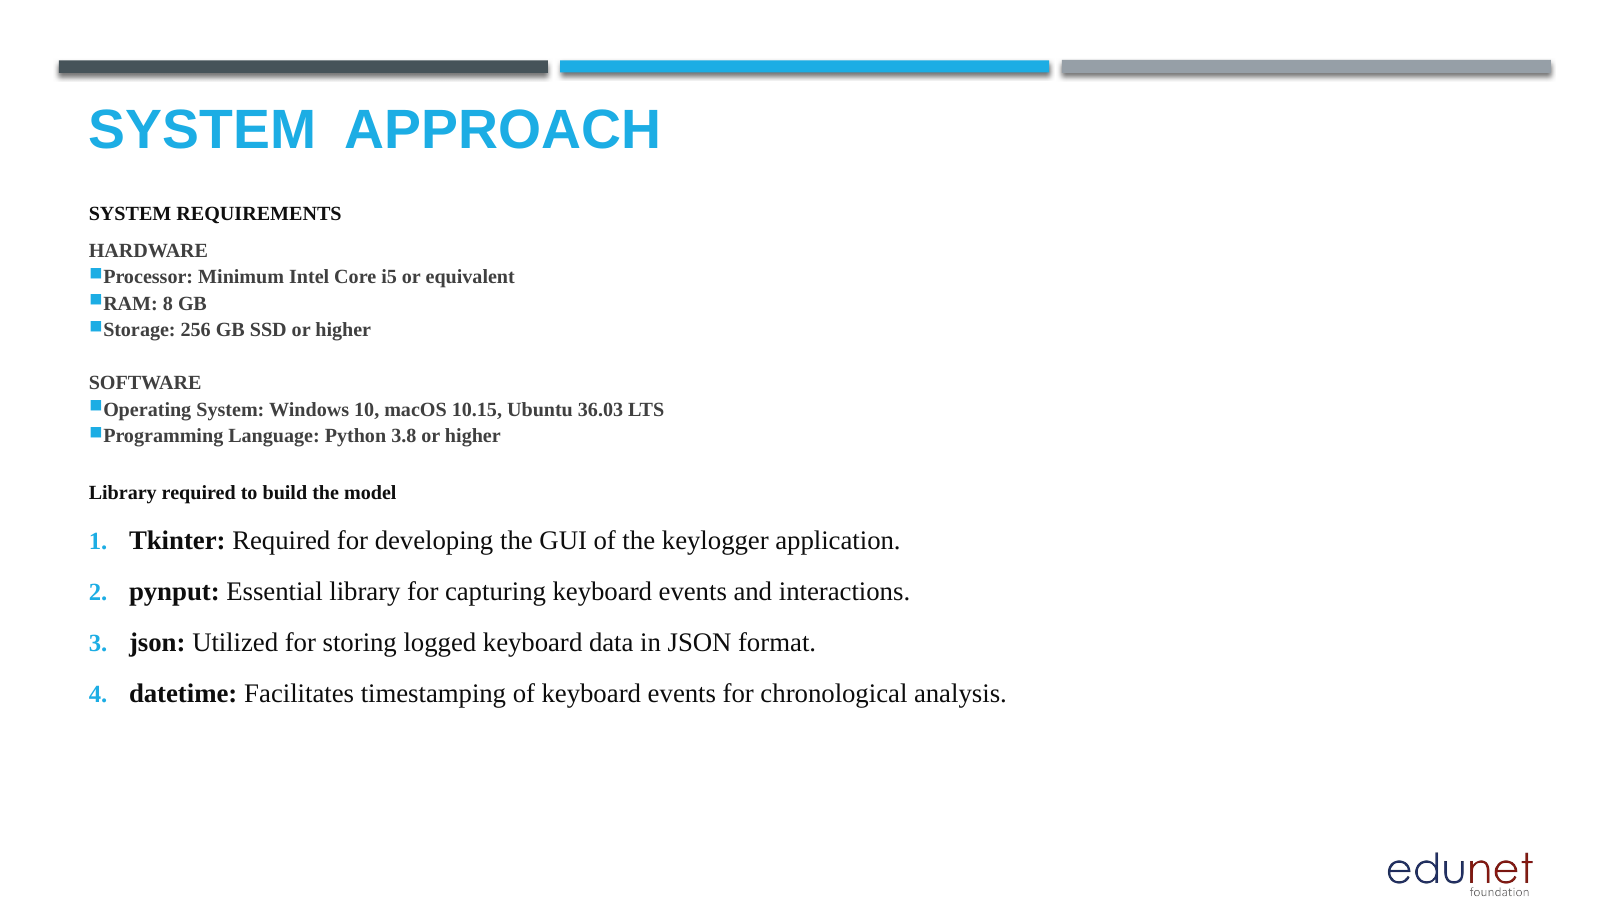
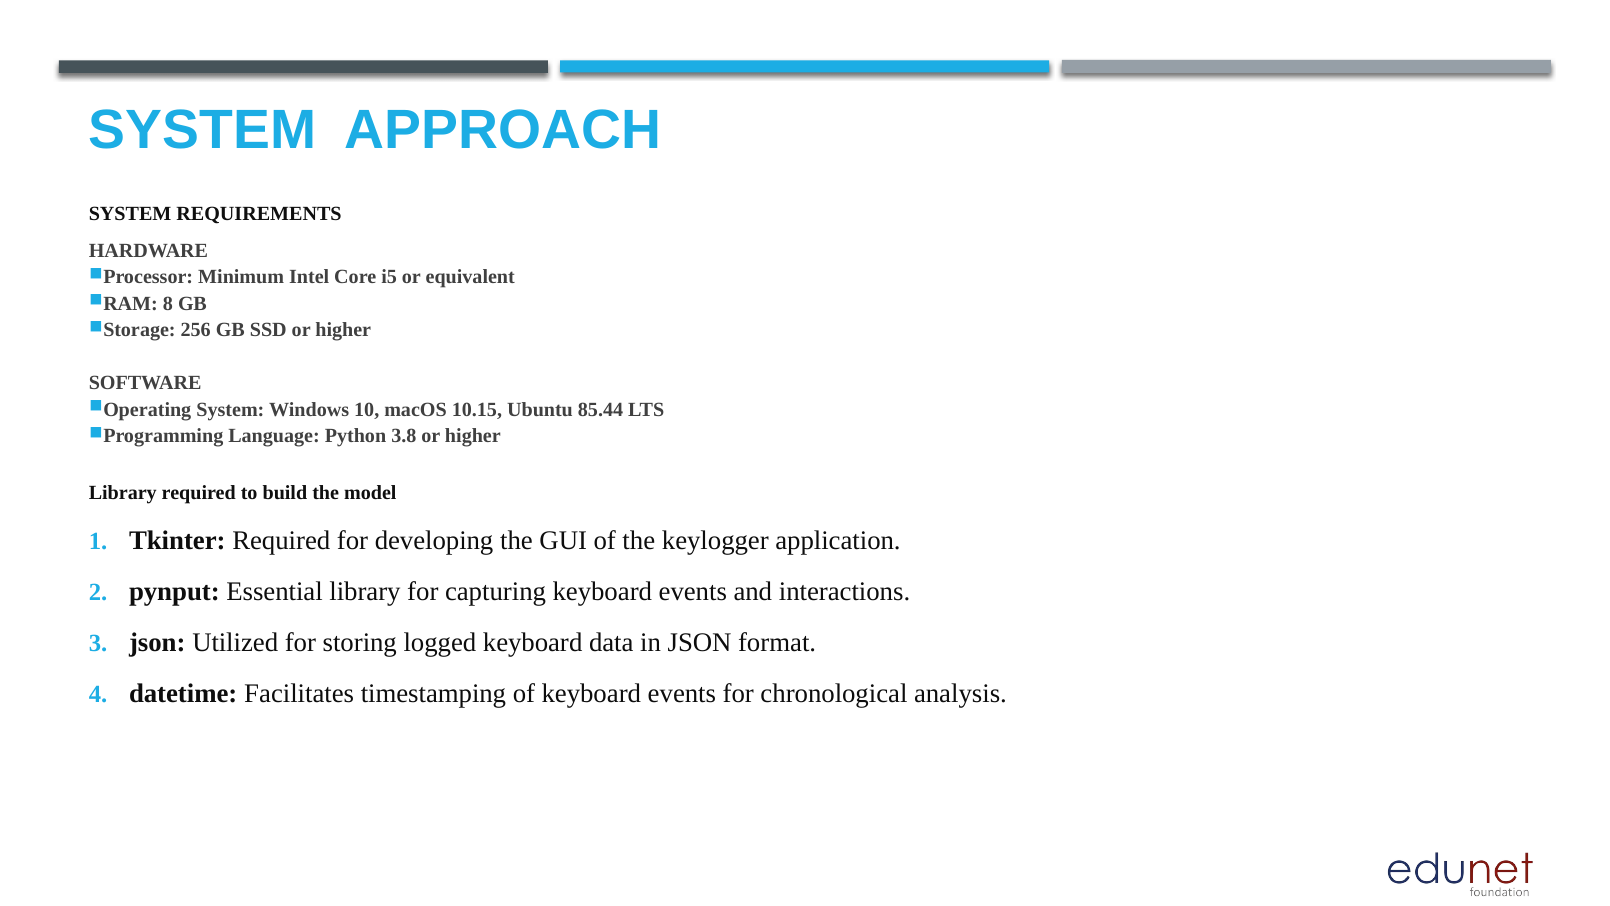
36.03: 36.03 -> 85.44 (601, 410)
